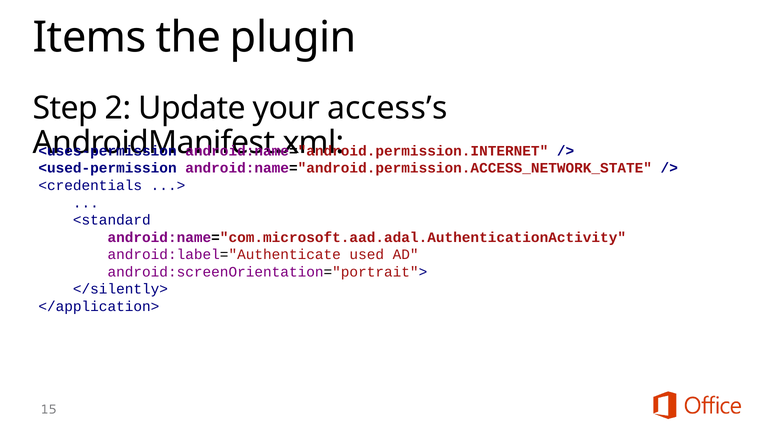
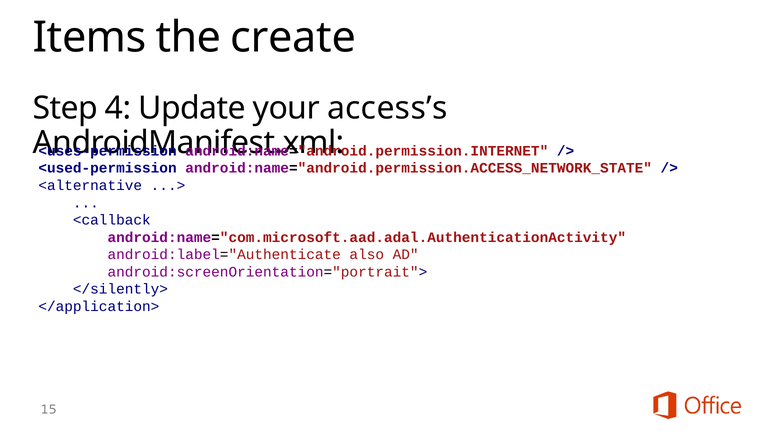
plugin: plugin -> create (293, 37)
2: 2 -> 4 (118, 108)
<credentials: <credentials -> <alternative (90, 186)
<standard: <standard -> <callback (112, 220)
used: used -> also (367, 255)
